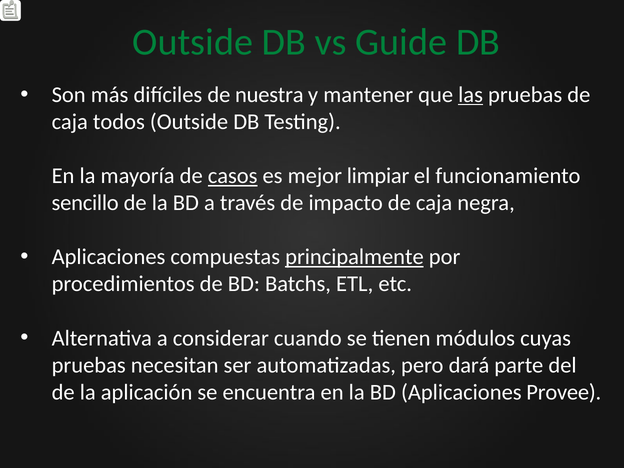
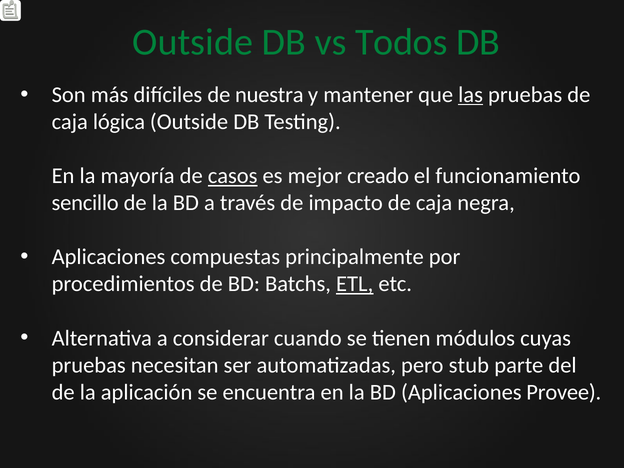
Guide: Guide -> Todos (401, 42)
todos: todos -> lógica (119, 122)
limpiar: limpiar -> creado (378, 176)
principalmente underline: present -> none (354, 257)
ETL underline: none -> present (355, 284)
dará: dará -> stub (469, 365)
